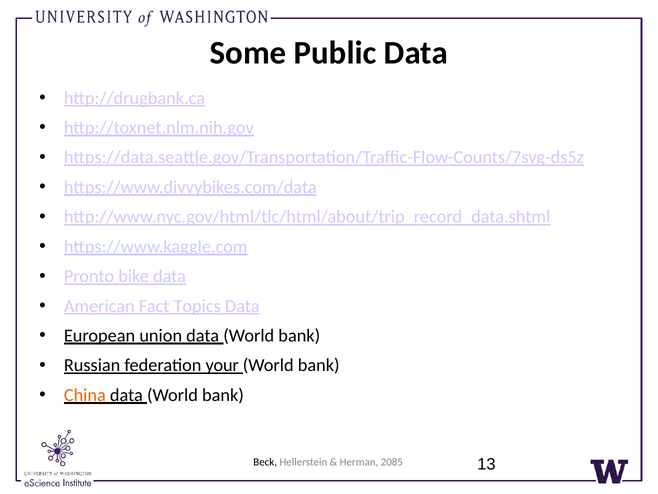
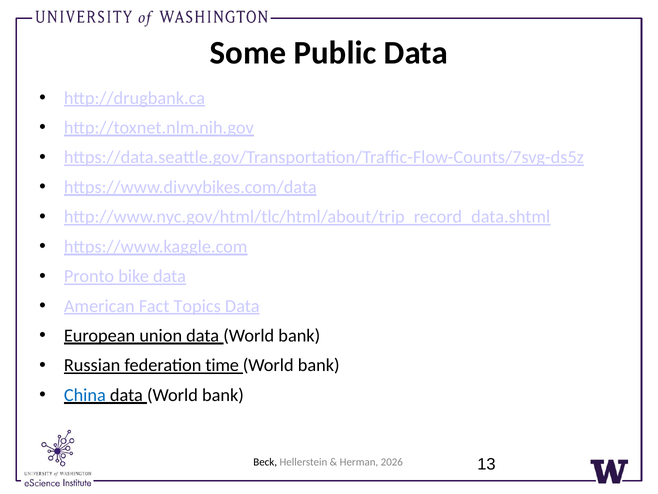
your: your -> time (222, 365)
China colour: orange -> blue (85, 395)
2085: 2085 -> 2026 (392, 461)
